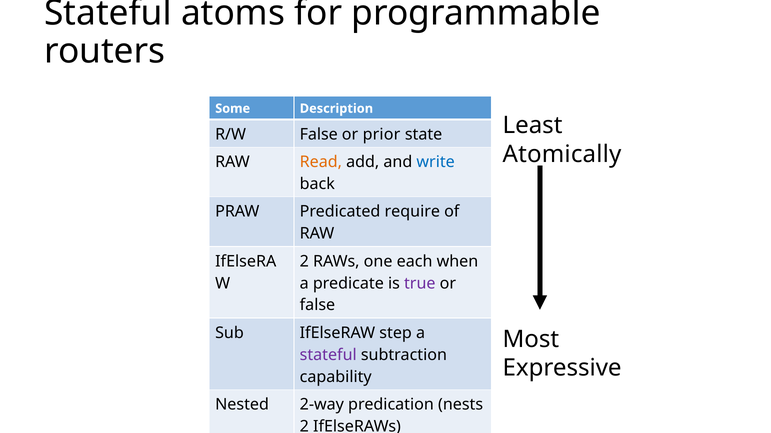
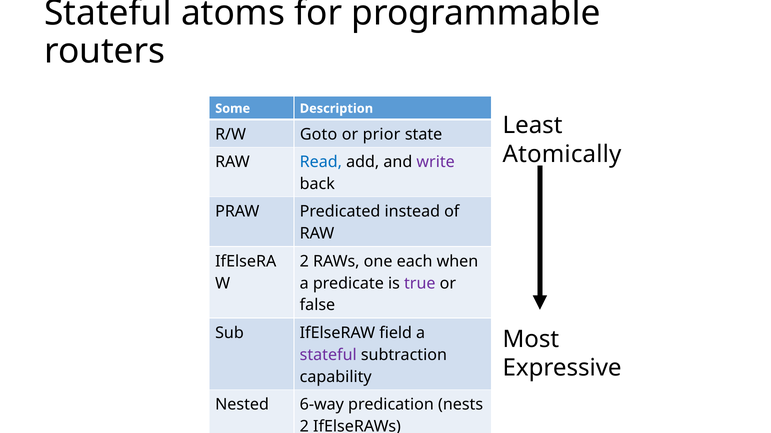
R/W False: False -> Goto (319, 134)
Read colour: orange -> blue (321, 162)
write colour: blue -> purple (436, 162)
require: require -> instead (412, 212)
step: step -> field (396, 333)
2-way: 2-way -> 6-way (322, 405)
